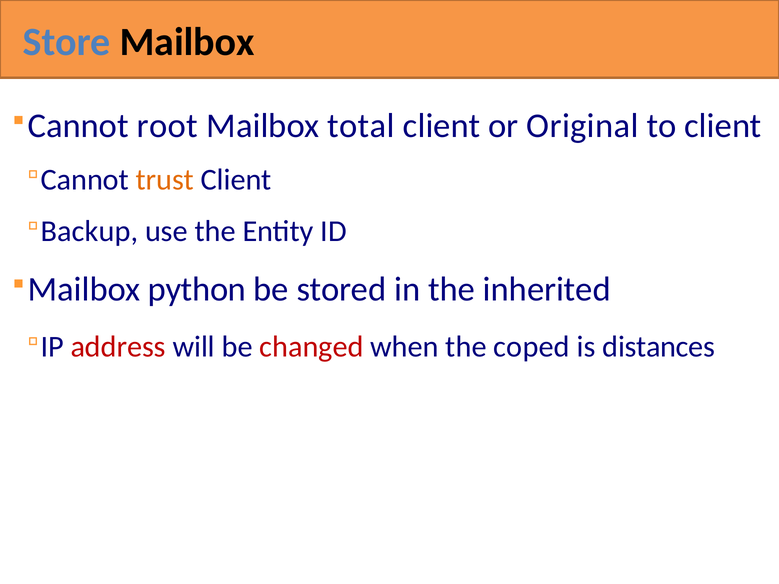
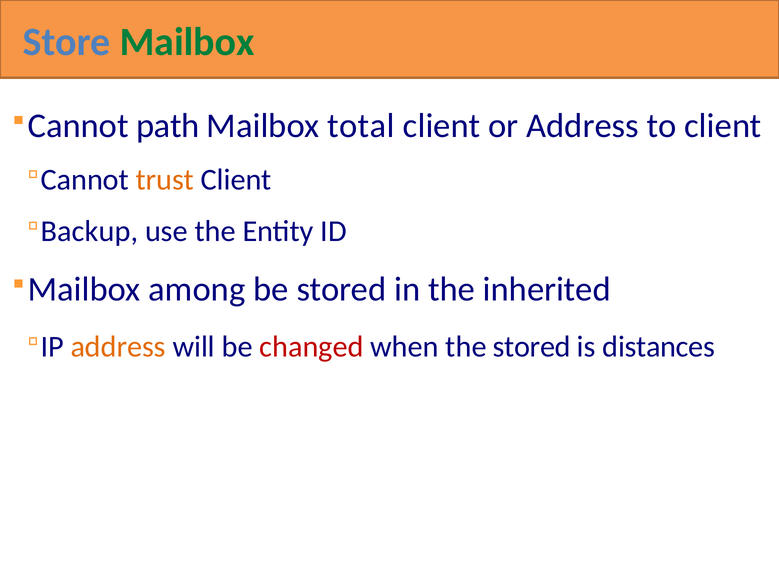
Mailbox colour: black -> green (187, 42)
root: root -> path (168, 126)
or Original: Original -> Address (583, 126)
python: python -> among (197, 290)
address colour: red -> orange (118, 347)
the coped: coped -> stored (532, 347)
